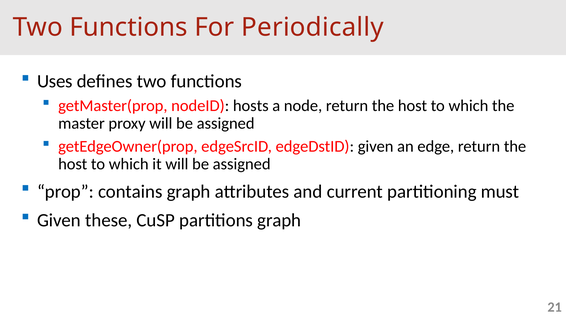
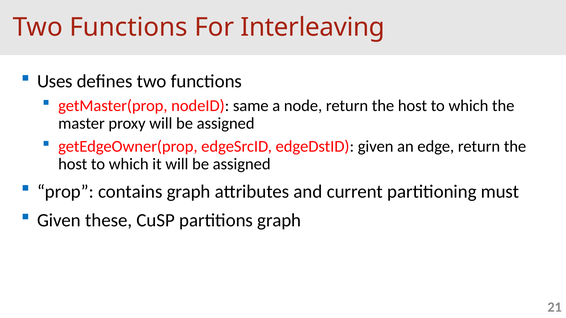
Periodically: Periodically -> Interleaving (313, 27)
hosts: hosts -> same (251, 106)
